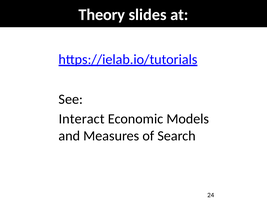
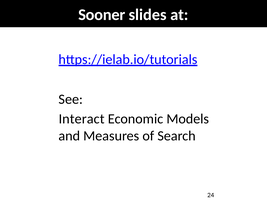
Theory: Theory -> Sooner (102, 15)
